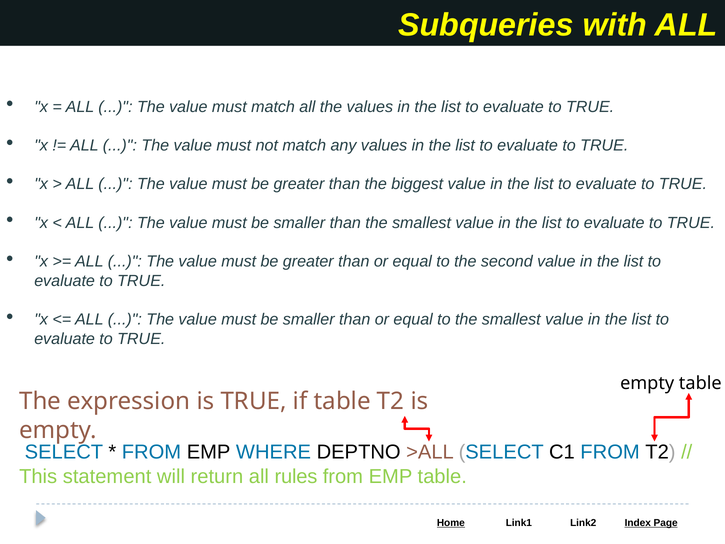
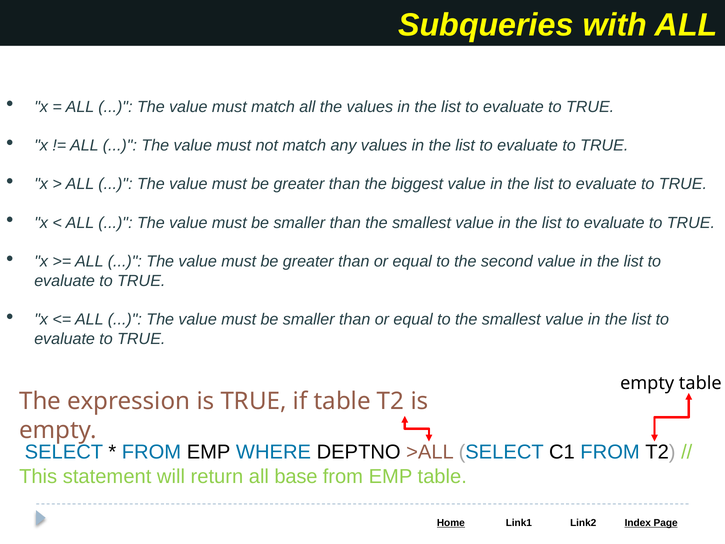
rules: rules -> base (296, 476)
